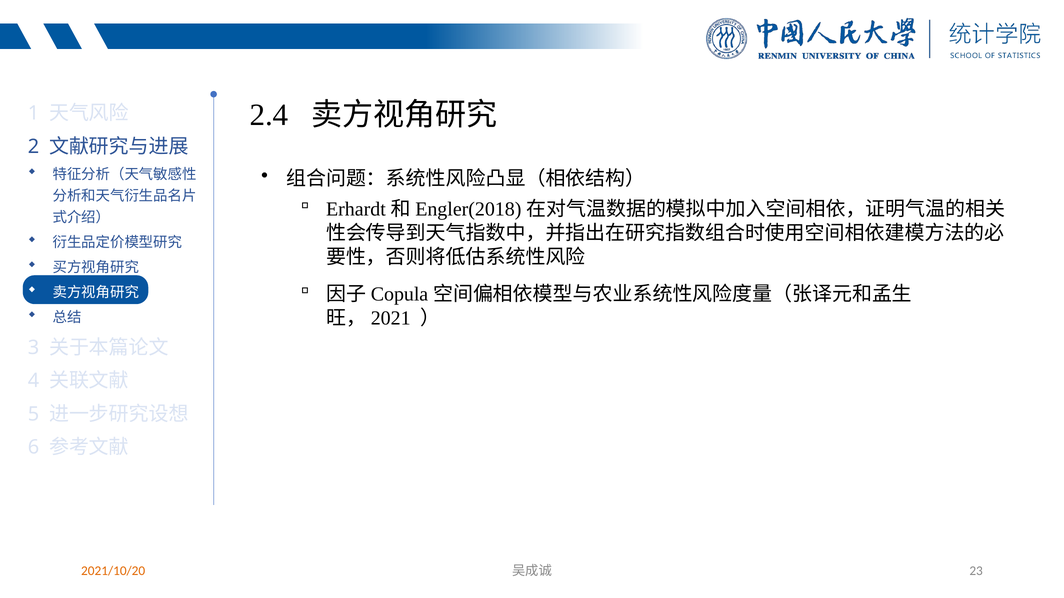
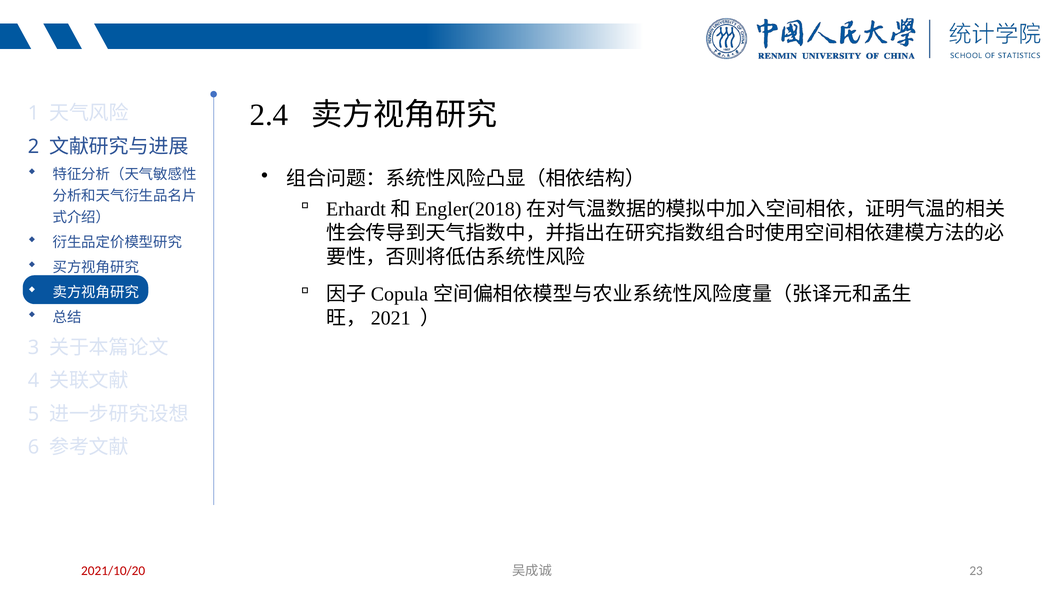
2021/10/20 colour: orange -> red (113, 572)
